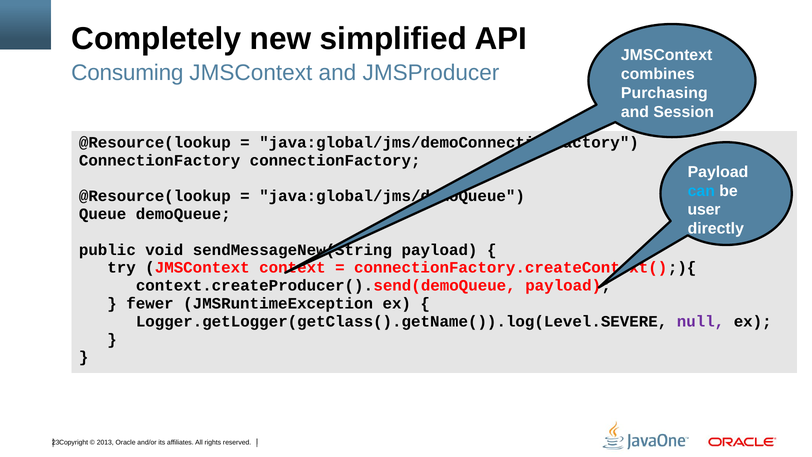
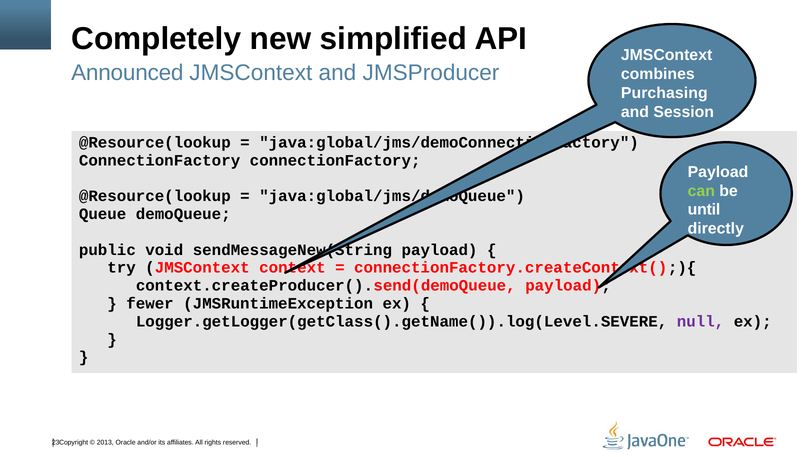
Consuming: Consuming -> Announced (127, 73)
can colour: light blue -> light green (701, 191)
user: user -> until (704, 210)
